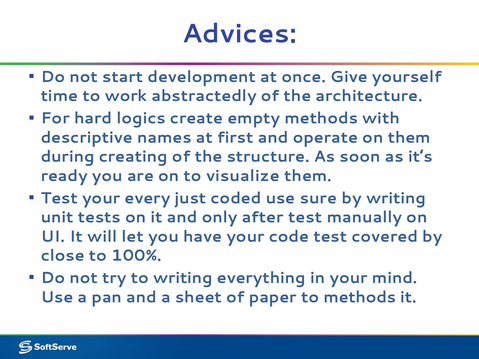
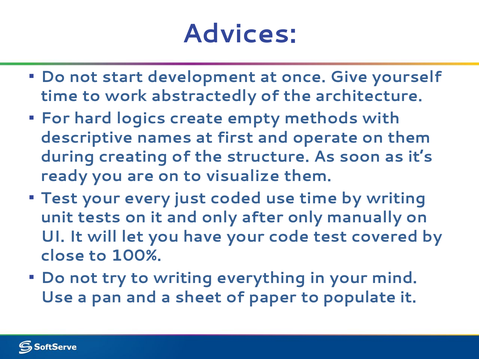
use sure: sure -> time (318, 198)
after test: test -> only (305, 217)
to methods: methods -> populate (360, 297)
